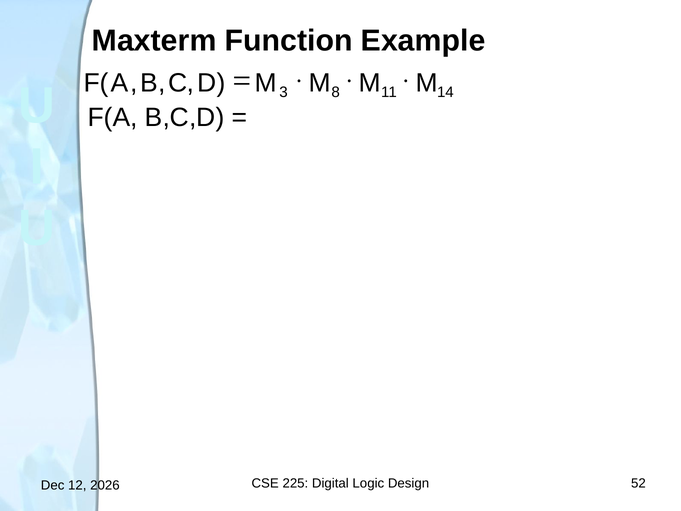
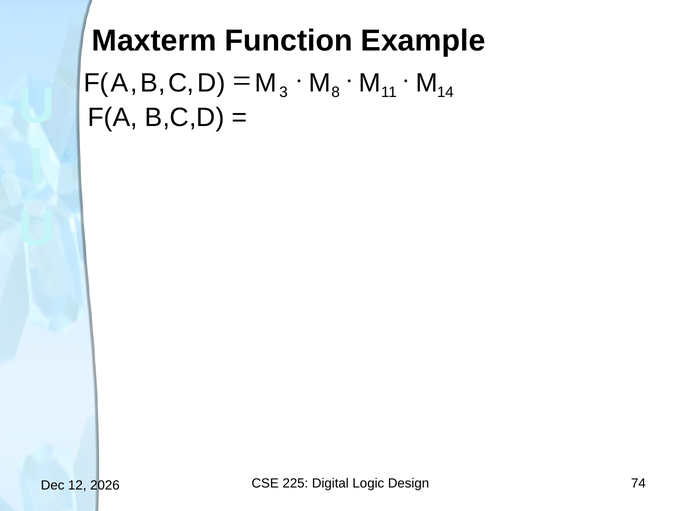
52: 52 -> 74 (638, 483)
